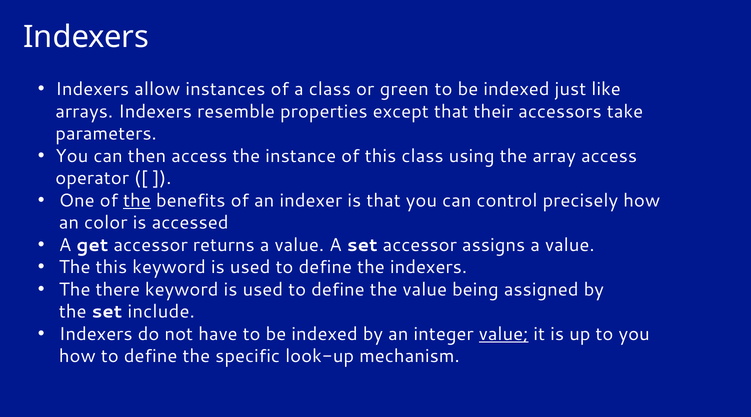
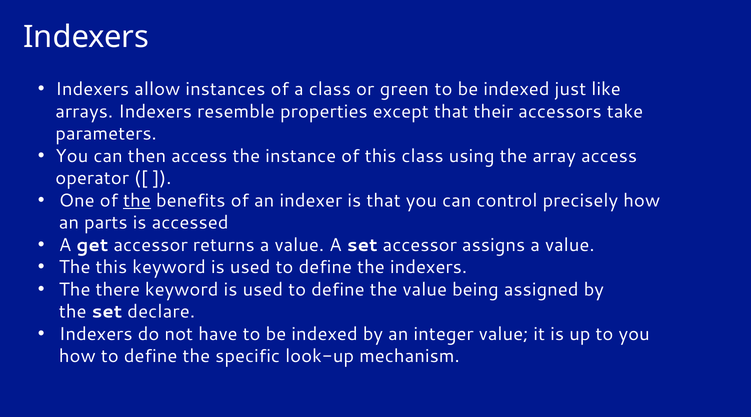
color: color -> parts (106, 223)
include: include -> declare (161, 312)
value underline: present -> none (504, 334)
